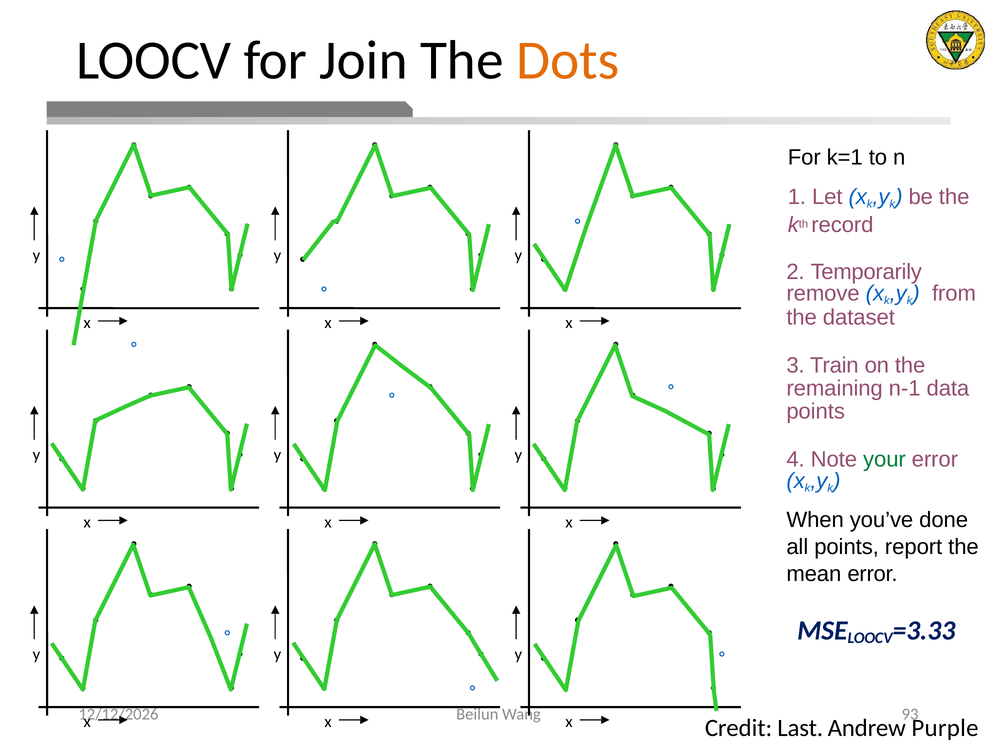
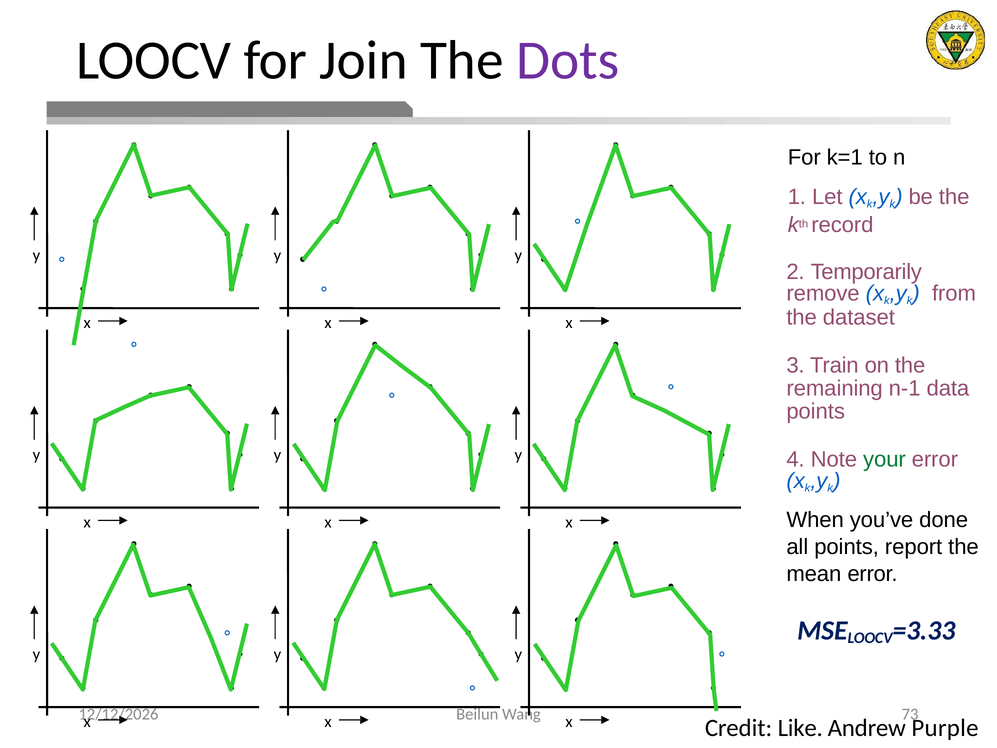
Dots colour: orange -> purple (568, 61)
93: 93 -> 73 (910, 714)
Last: Last -> Like (800, 728)
